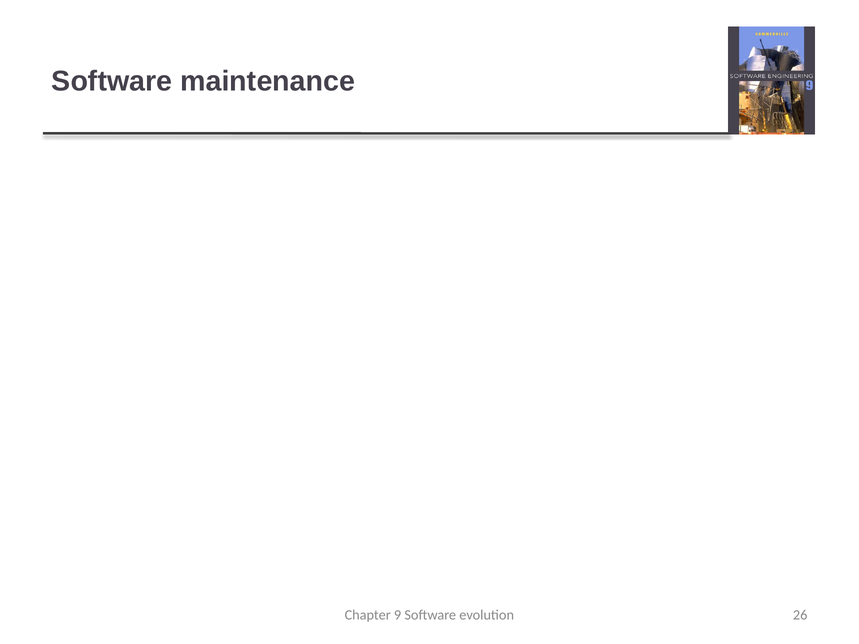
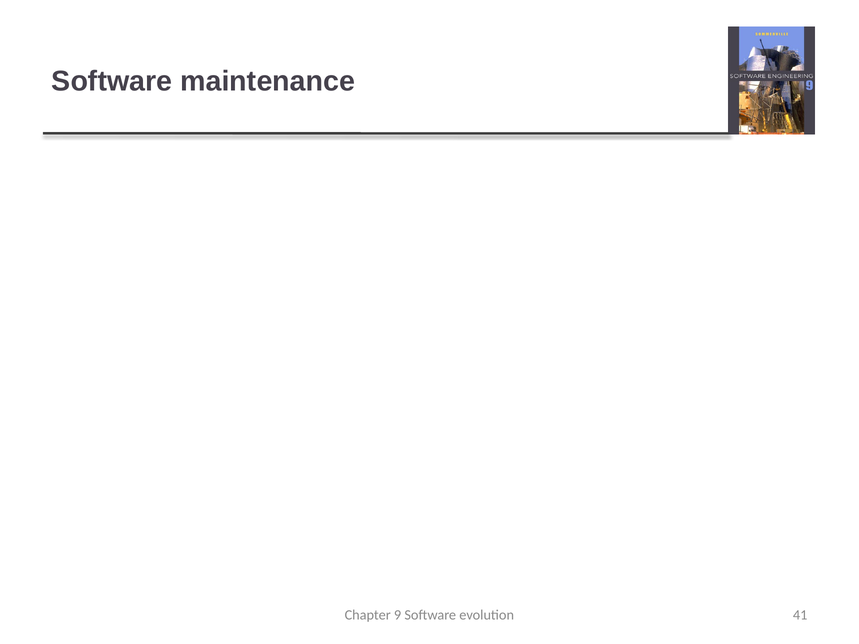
26: 26 -> 41 (800, 615)
